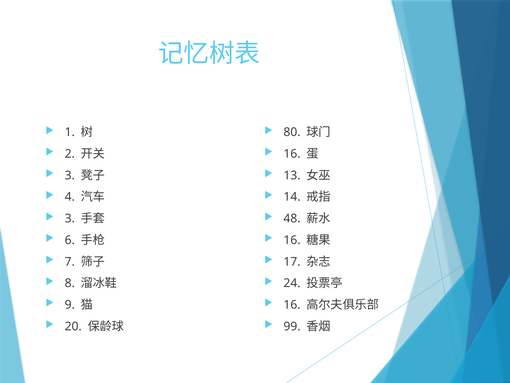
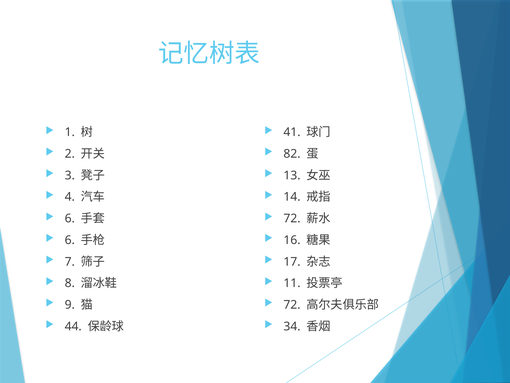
80: 80 -> 41 (292, 132)
16: 16 -> 82 (292, 154)
3: 3 -> 6 (70, 218)
48: 48 -> 72 (292, 218)
24: 24 -> 11 (292, 283)
16: 16 -> 72 (292, 304)
20: 20 -> 44 (73, 326)
99: 99 -> 34 (292, 326)
